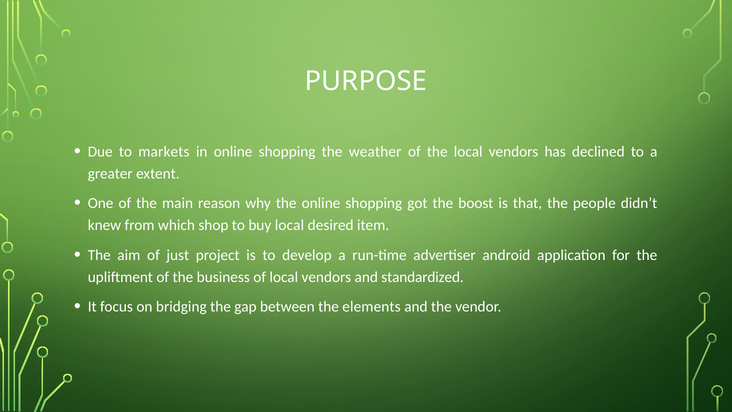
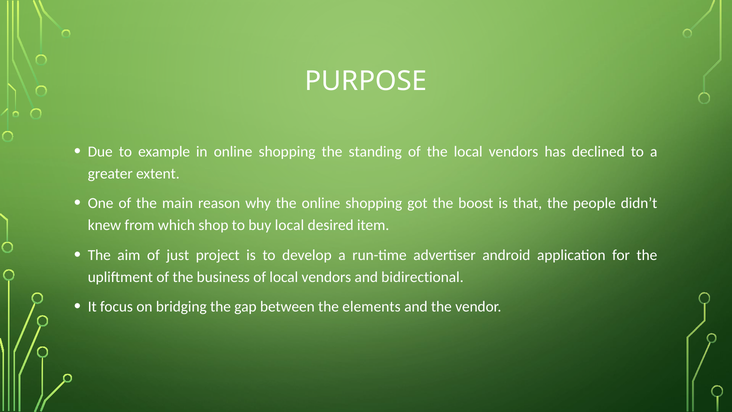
markets: markets -> example (164, 152)
weather: weather -> standing (375, 152)
standardized: standardized -> bidirectional (422, 277)
